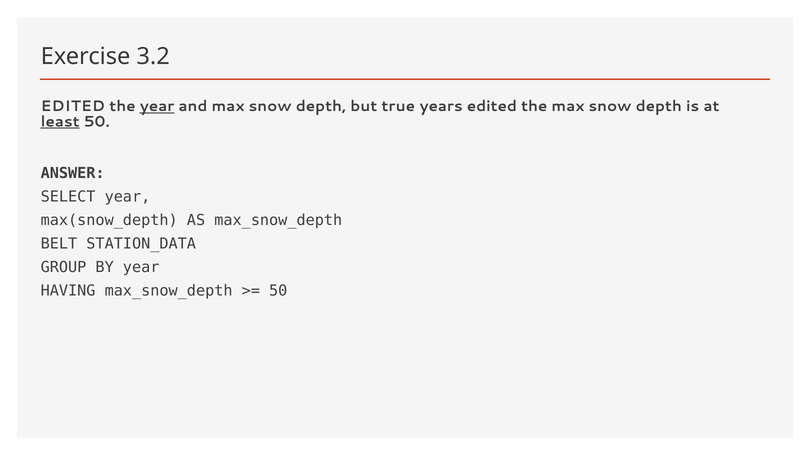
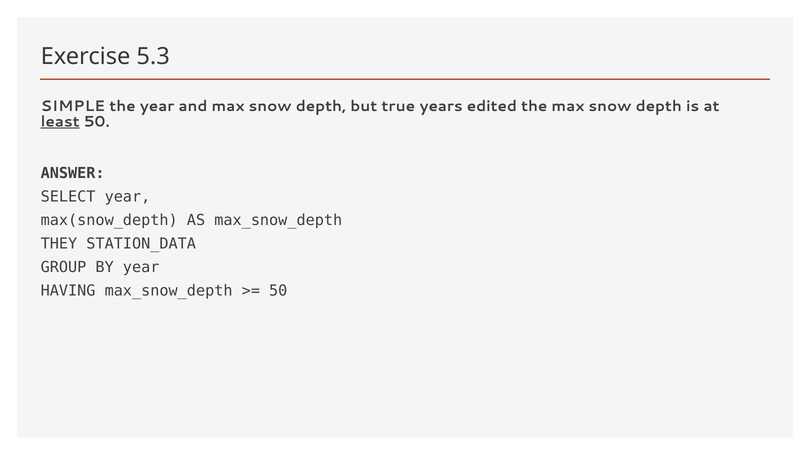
3.2: 3.2 -> 5.3 (153, 57)
EDITED: EDITED -> SIMPLE (73, 107)
year underline: present -> none (157, 107)
BELT: BELT -> THEY (59, 244)
